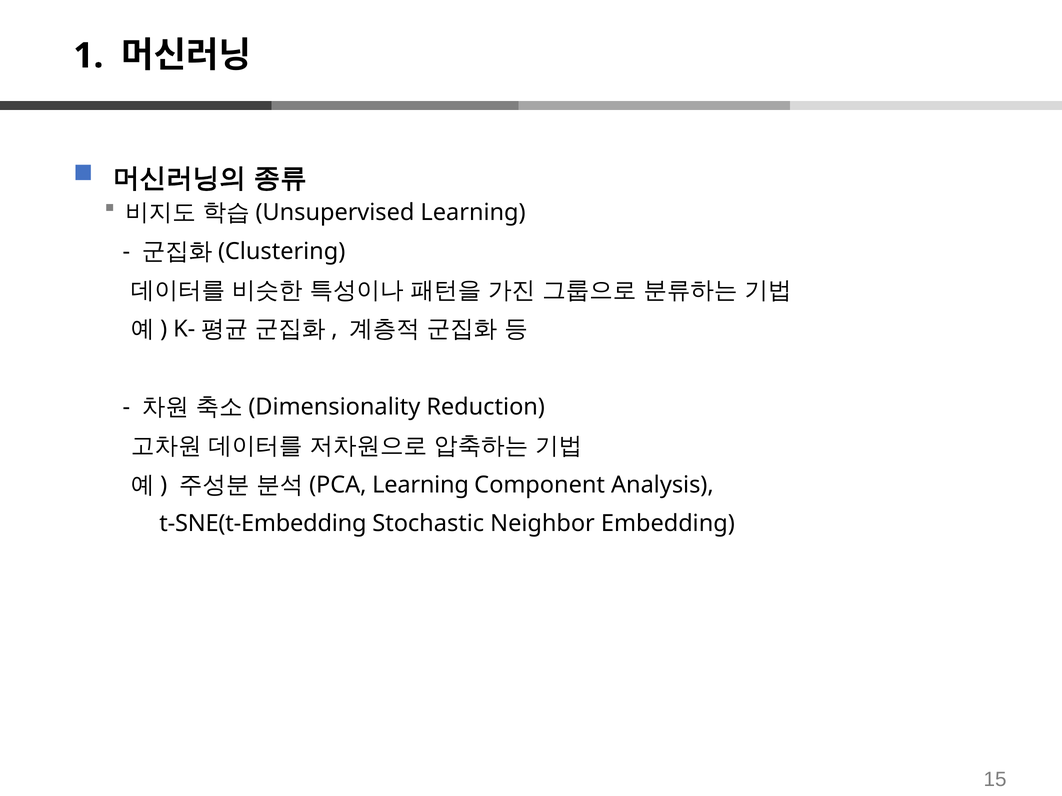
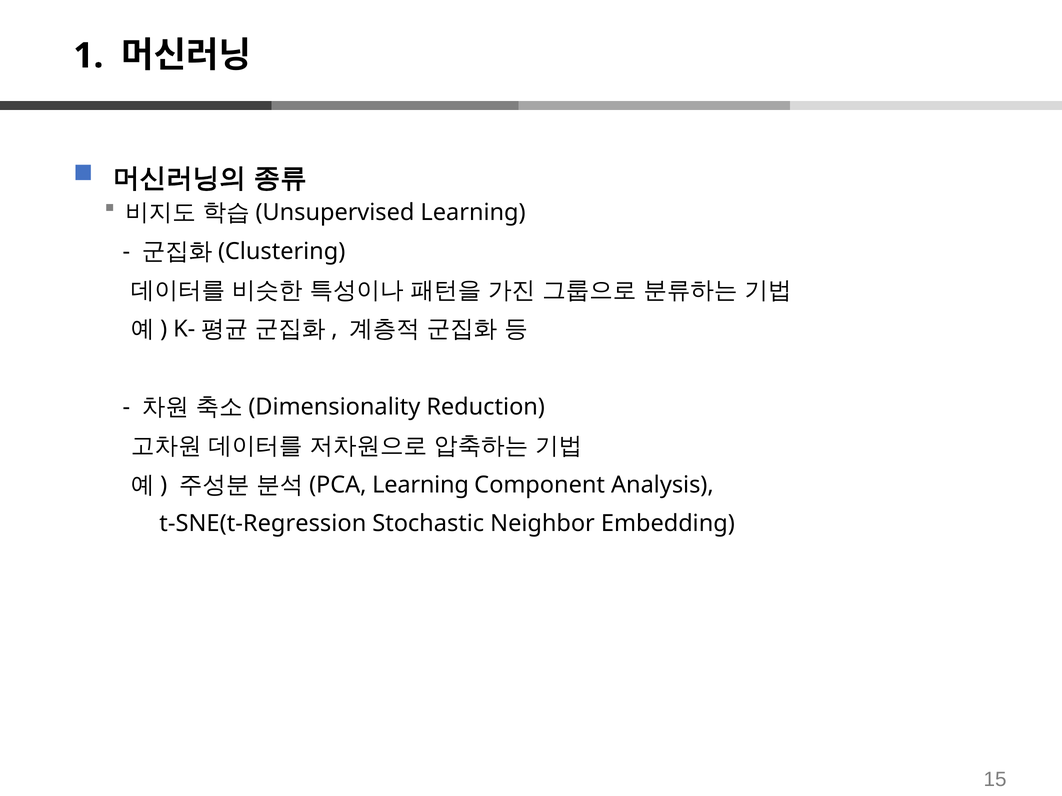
t-SNE(t-Embedding: t-SNE(t-Embedding -> t-SNE(t-Regression (263, 524)
